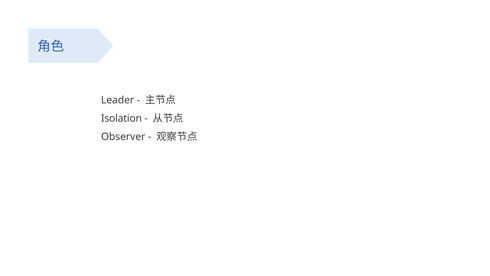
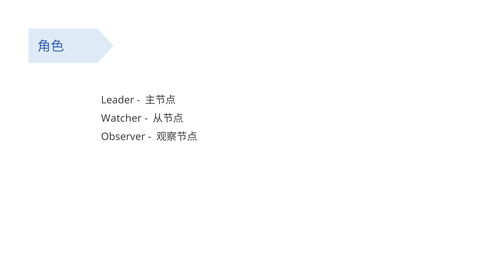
Isolation: Isolation -> Watcher (121, 118)
